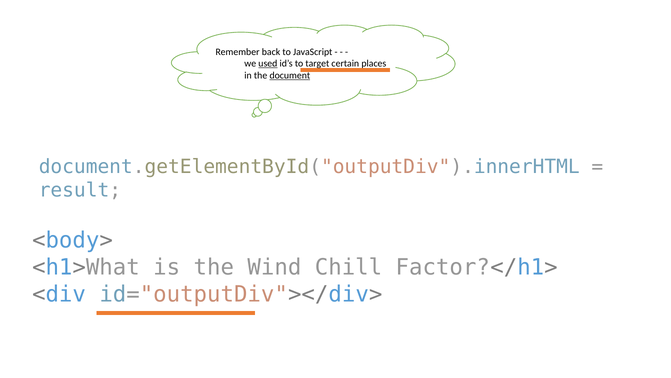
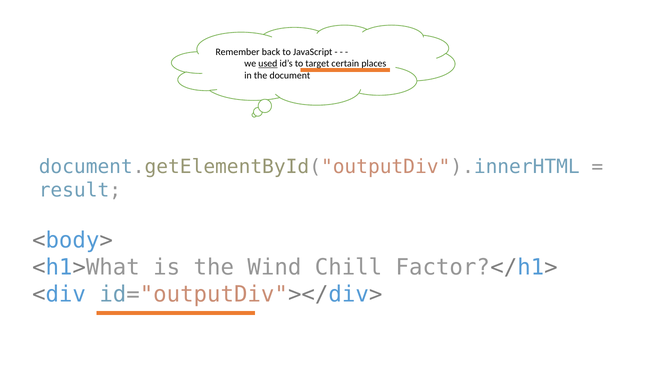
document underline: present -> none (290, 75)
